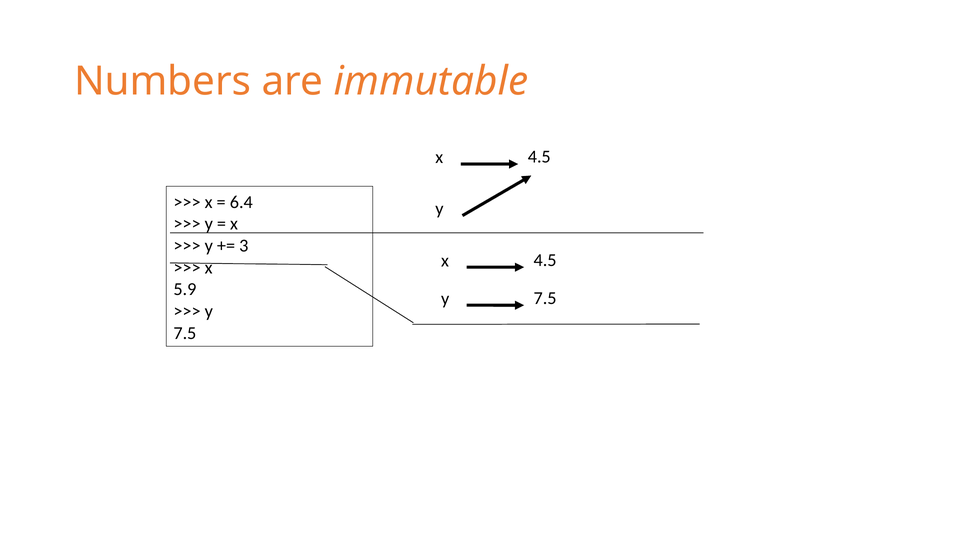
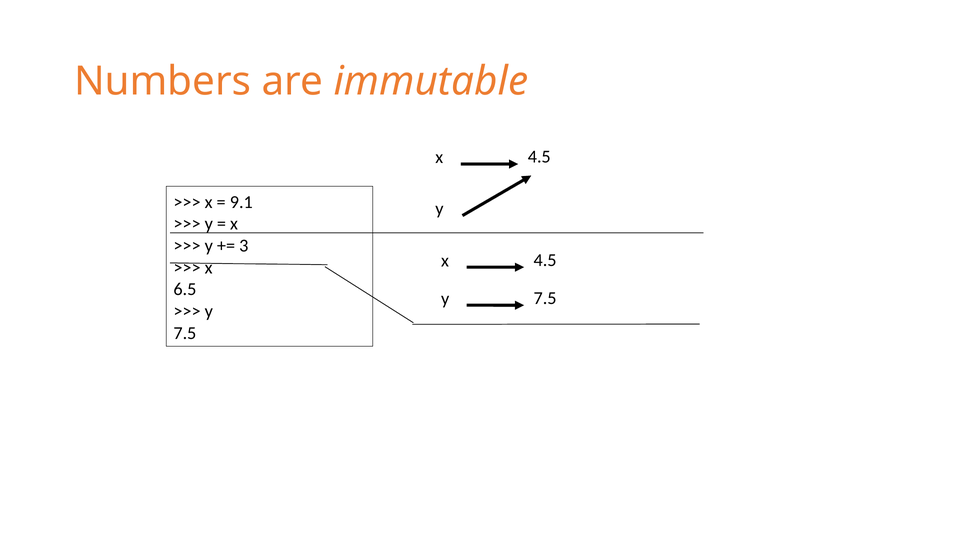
6.4: 6.4 -> 9.1 (241, 202)
5.9: 5.9 -> 6.5 (185, 290)
